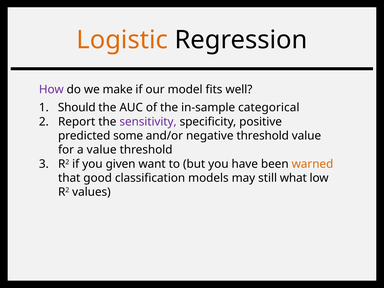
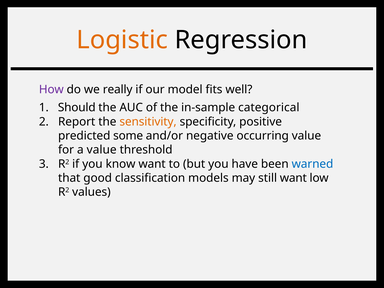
make: make -> really (118, 90)
sensitivity colour: purple -> orange (148, 122)
negative threshold: threshold -> occurring (263, 136)
given: given -> know (121, 164)
warned colour: orange -> blue (312, 164)
still what: what -> want (293, 178)
